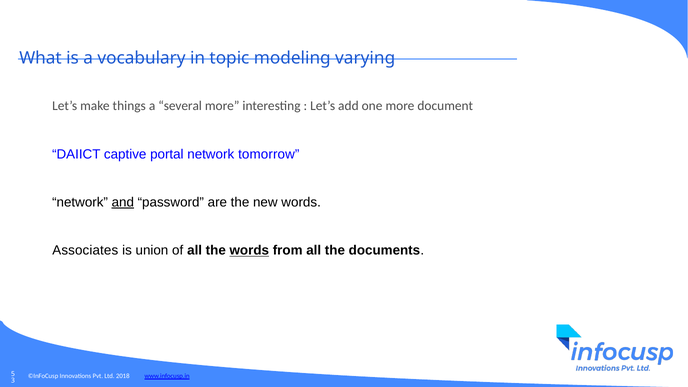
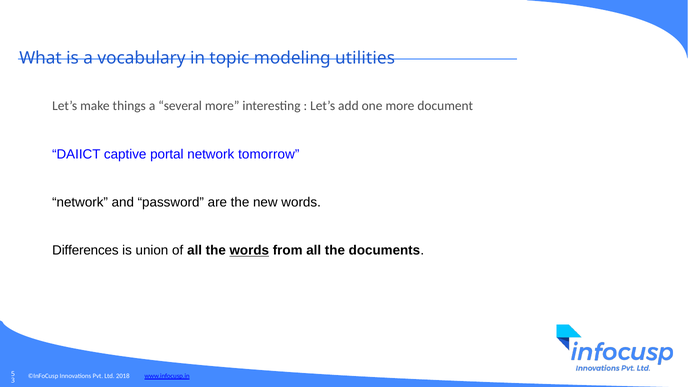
varying: varying -> utilities (365, 58)
and underline: present -> none (123, 202)
Associates: Associates -> Differences (85, 251)
